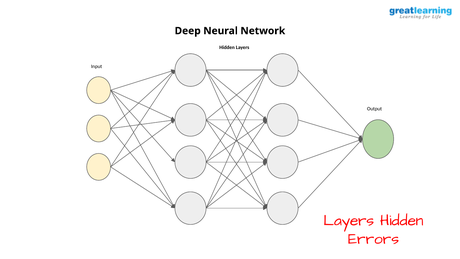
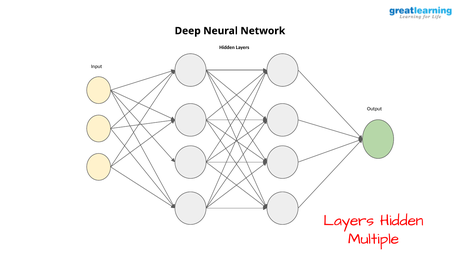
Errors: Errors -> Multiple (374, 239)
